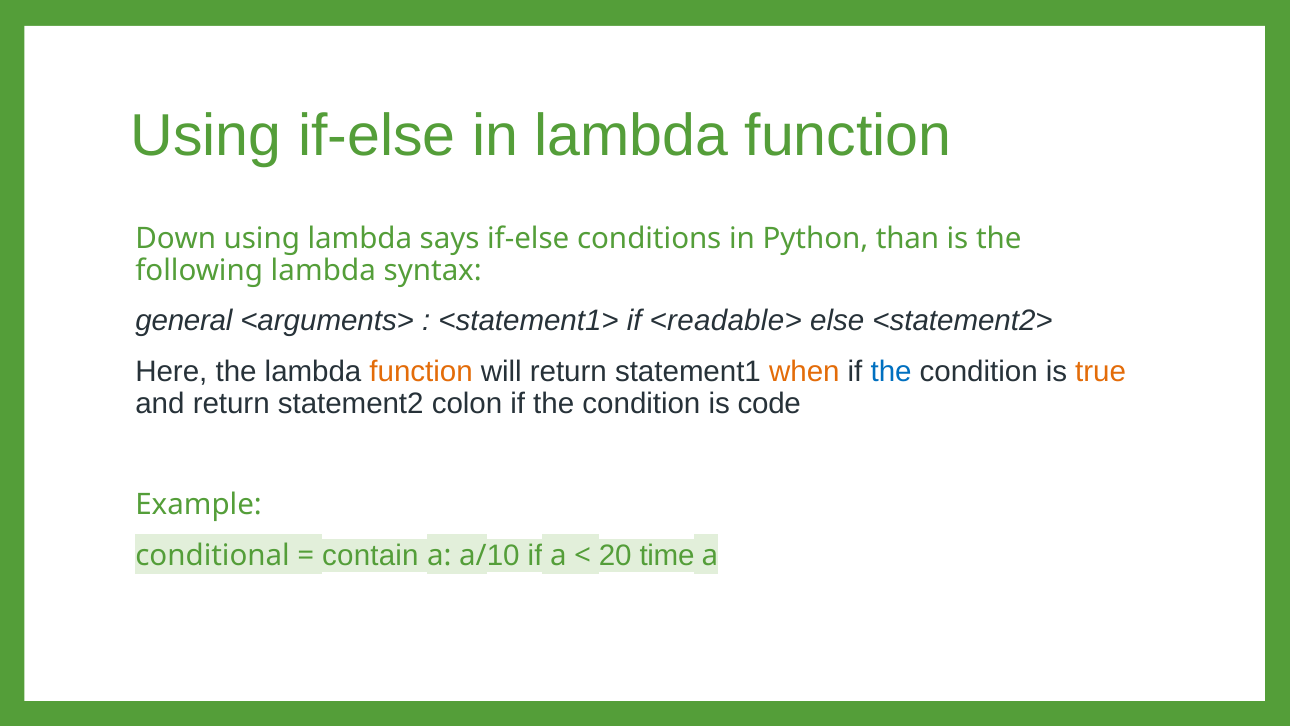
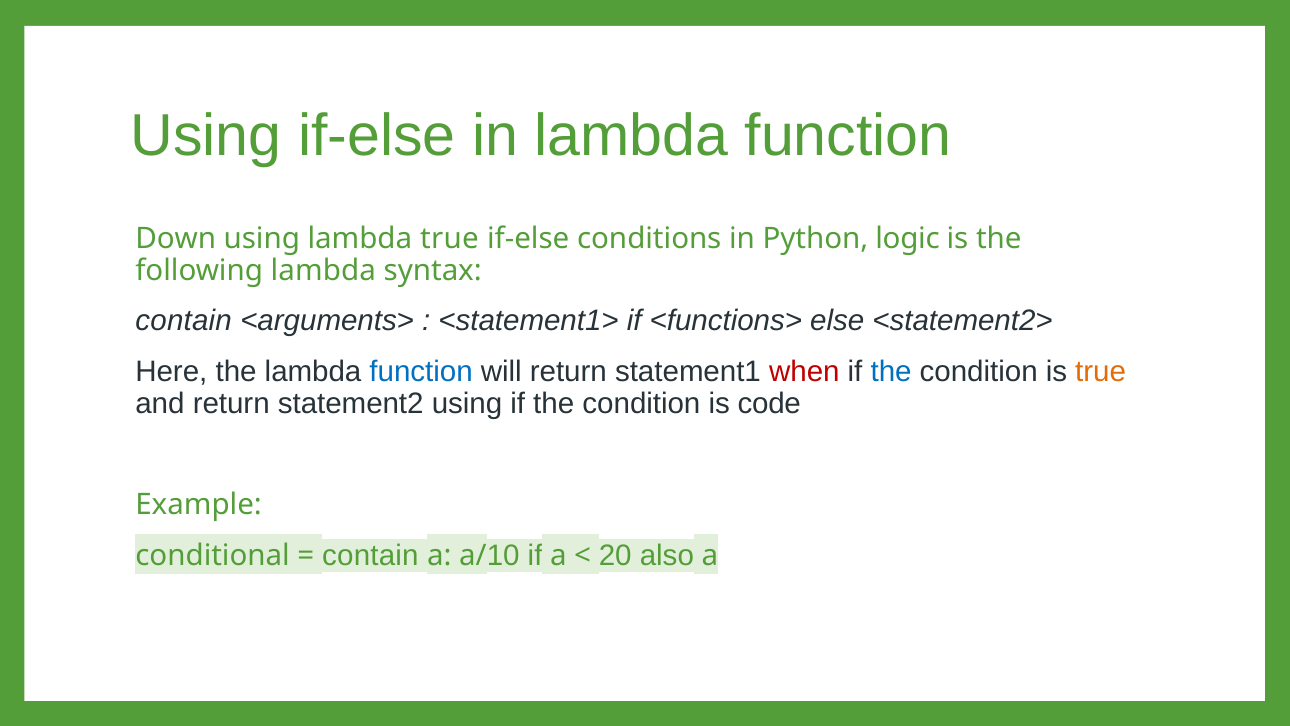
lambda says: says -> true (449, 238)
than: than -> logic (908, 238)
general: general -> contain (184, 321)
<readable>: <readable> -> <functions> (726, 321)
function colour: orange -> blue (421, 372)
when colour: orange -> red (804, 372)
statement2 colon: colon -> using (467, 403)
time: time -> also (667, 556)
